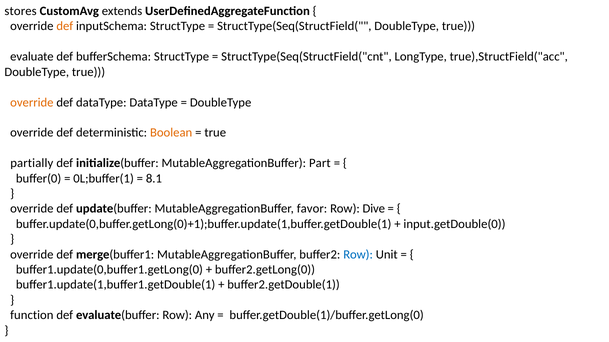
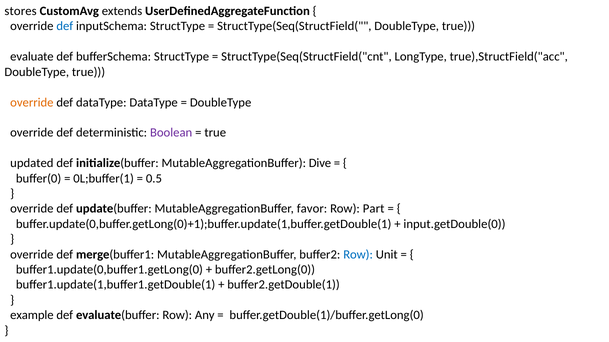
def colour: orange -> blue (65, 26)
Boolean colour: orange -> purple (171, 133)
partially: partially -> updated (32, 163)
Part: Part -> Dive (320, 163)
8.1: 8.1 -> 0.5 (154, 179)
Dive: Dive -> Part (374, 209)
function: function -> example (32, 316)
